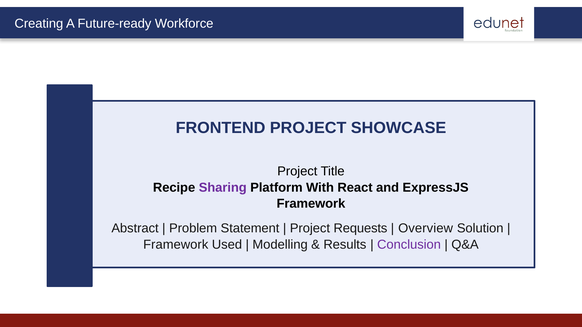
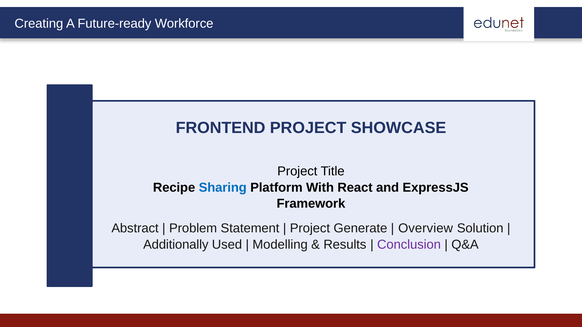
Sharing colour: purple -> blue (223, 188)
Requests: Requests -> Generate (360, 229)
Framework: Framework -> Additionally (176, 245)
